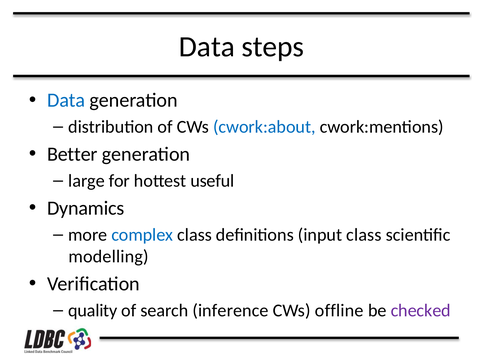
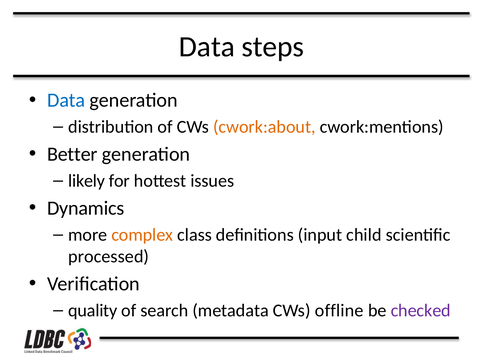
cwork:about colour: blue -> orange (264, 127)
large: large -> likely (87, 181)
useful: useful -> issues (212, 181)
complex colour: blue -> orange (142, 235)
input class: class -> child (364, 235)
modelling: modelling -> processed (109, 257)
inference: inference -> metadata (231, 311)
